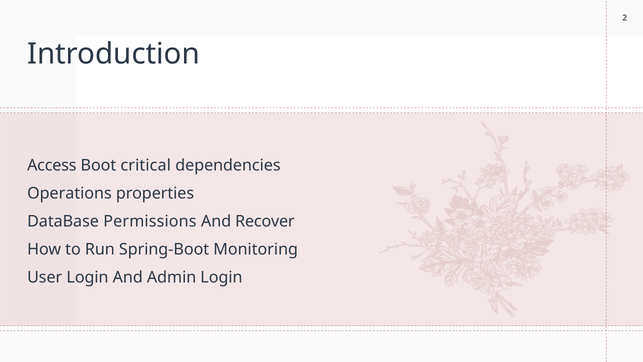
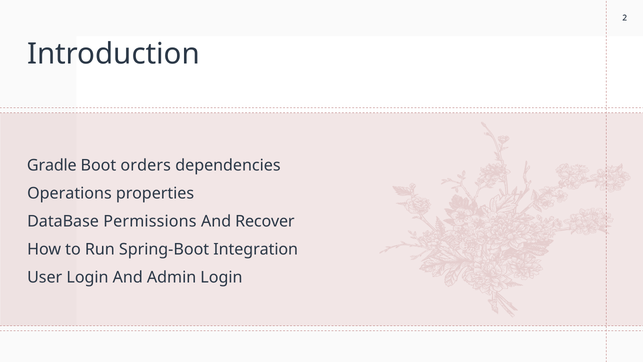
Access: Access -> Gradle (52, 165)
critical: critical -> orders (146, 165)
Monitoring: Monitoring -> Integration (256, 249)
